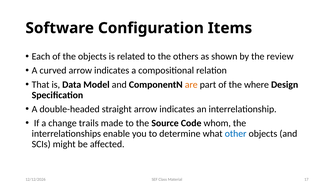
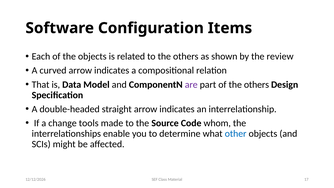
are colour: orange -> purple (191, 84)
of the where: where -> others (256, 84)
trails: trails -> tools (89, 123)
